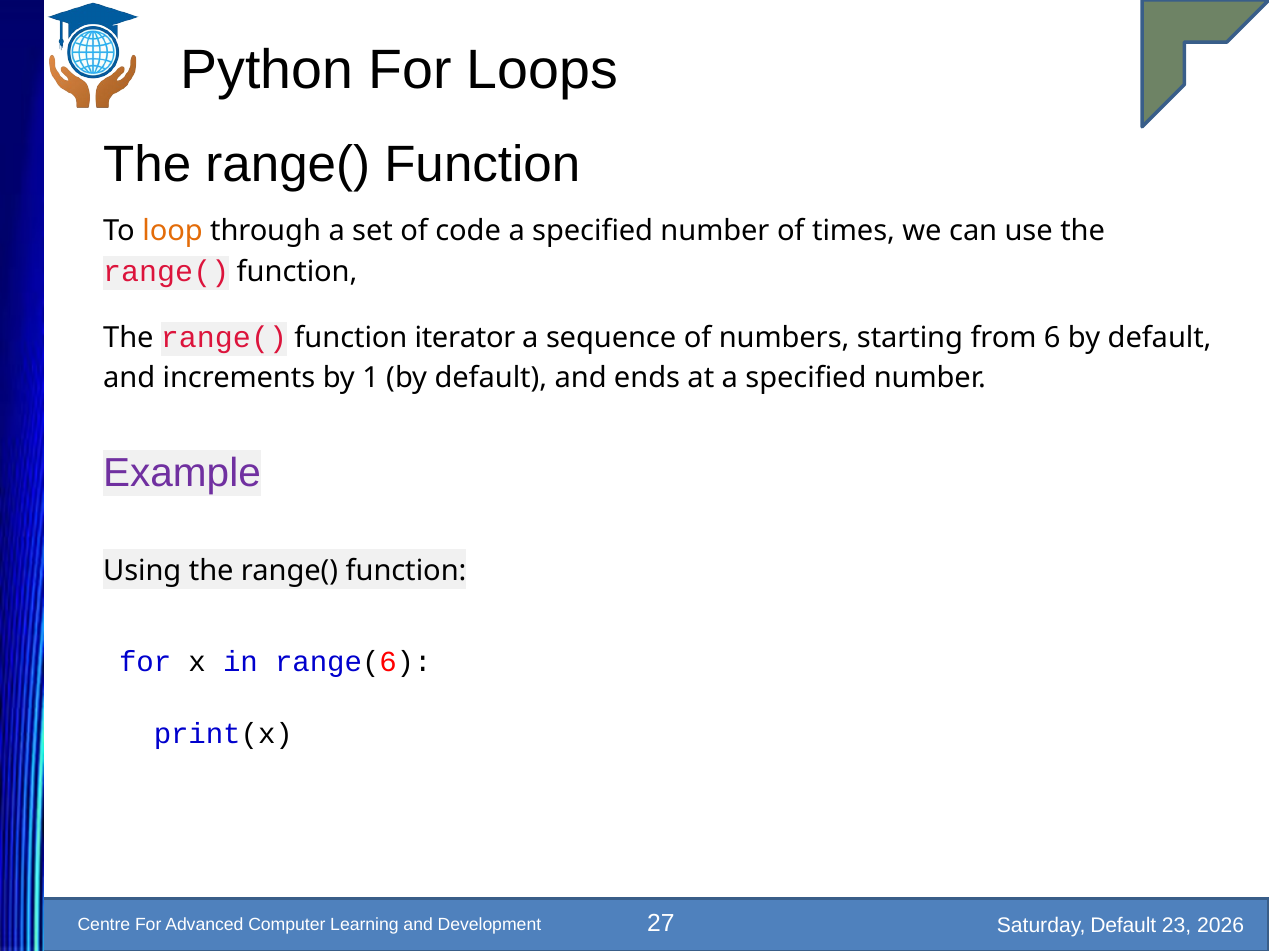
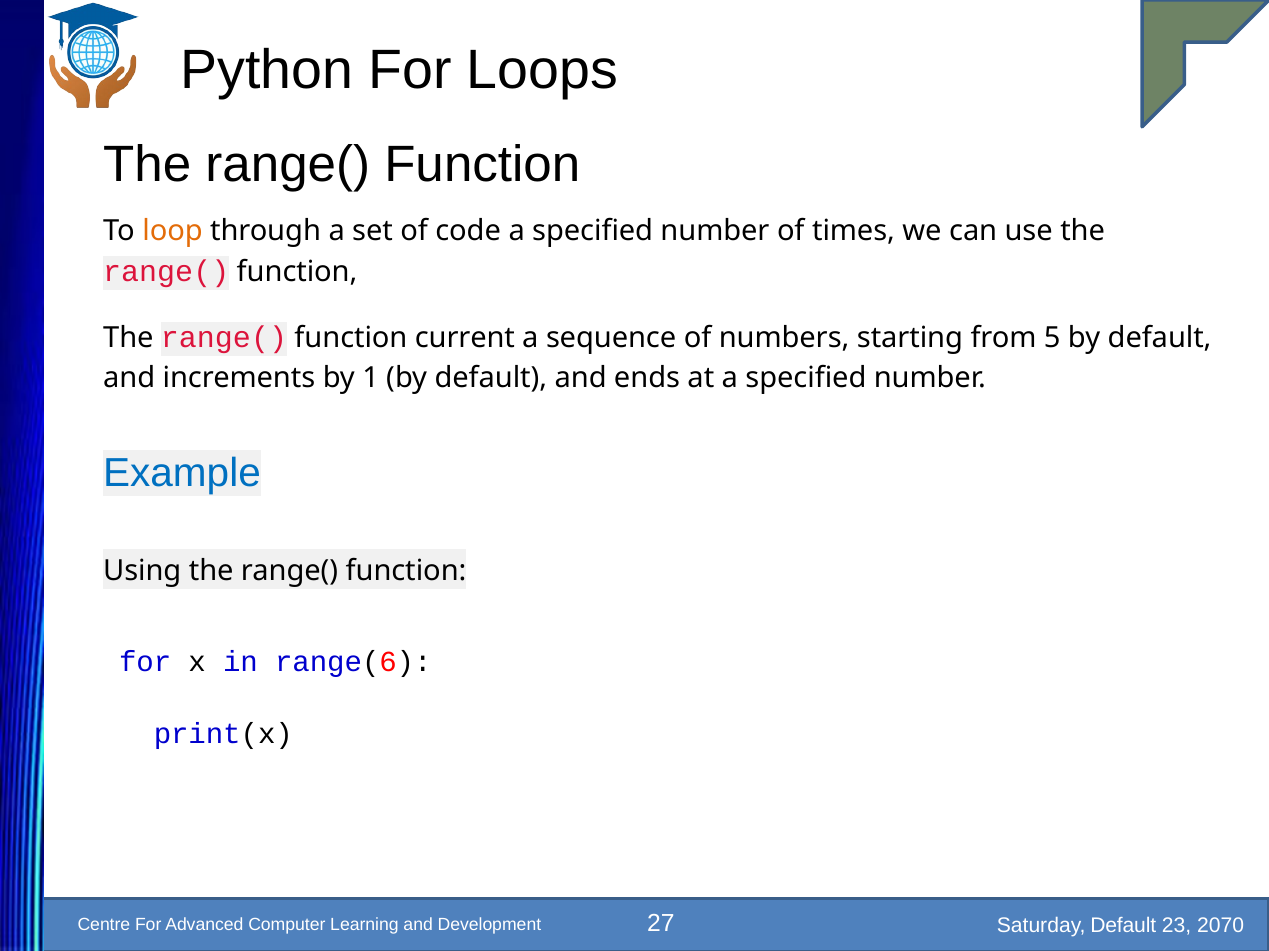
iterator: iterator -> current (465, 338)
6: 6 -> 5 (1052, 338)
Example colour: purple -> blue (182, 474)
2026: 2026 -> 2070 (1221, 927)
